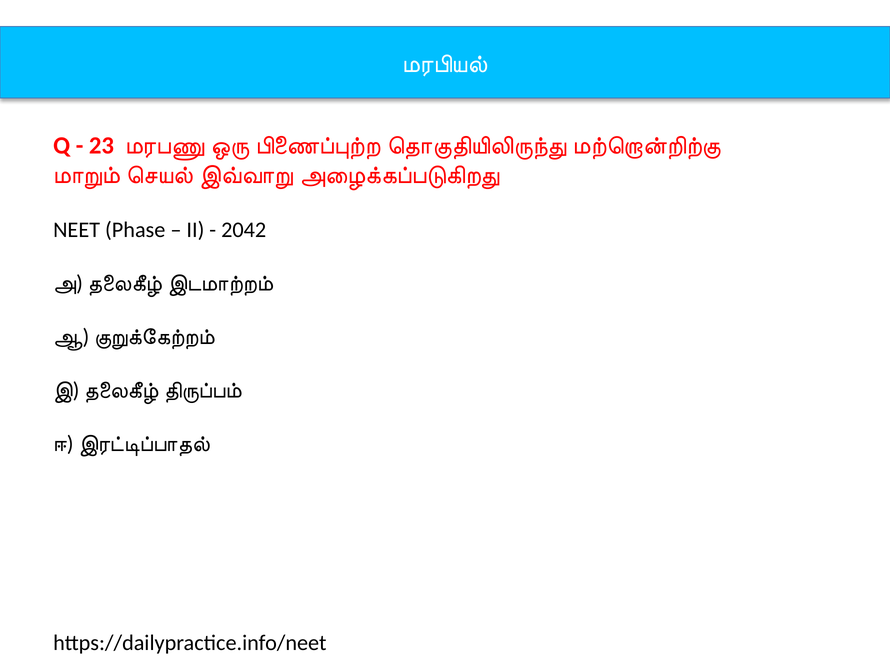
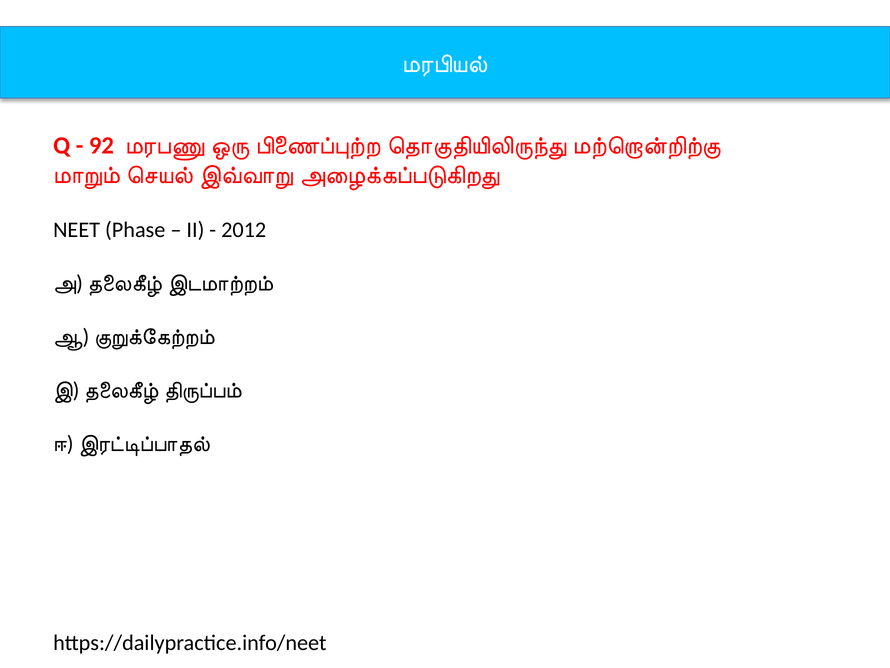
23: 23 -> 92 (101, 146)
2042: 2042 -> 2012 (244, 230)
